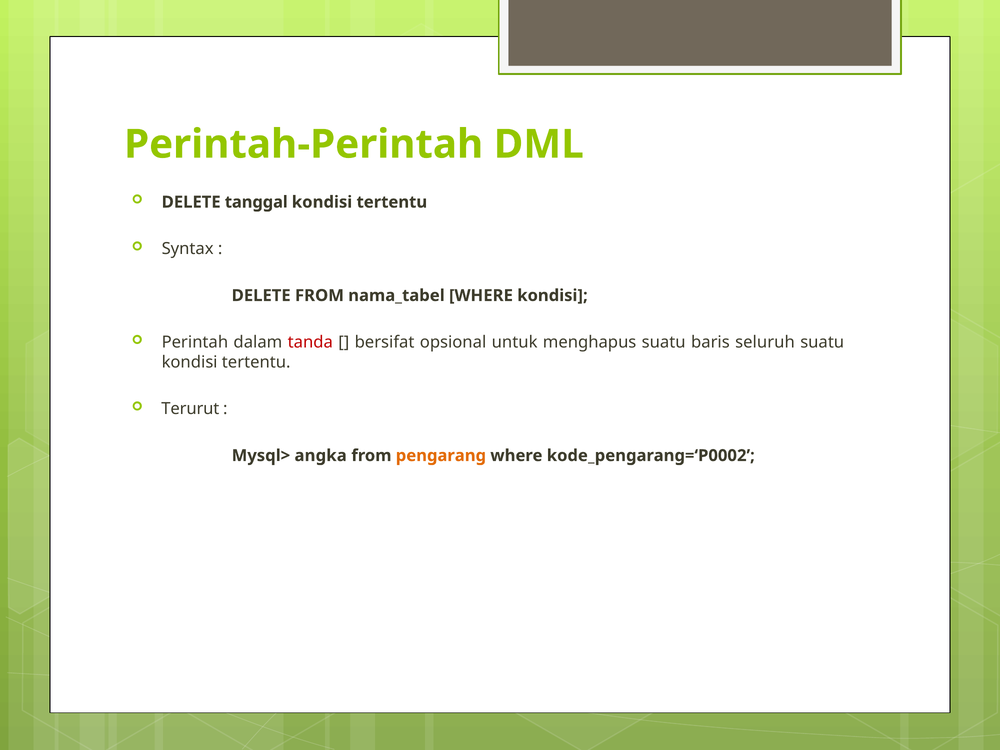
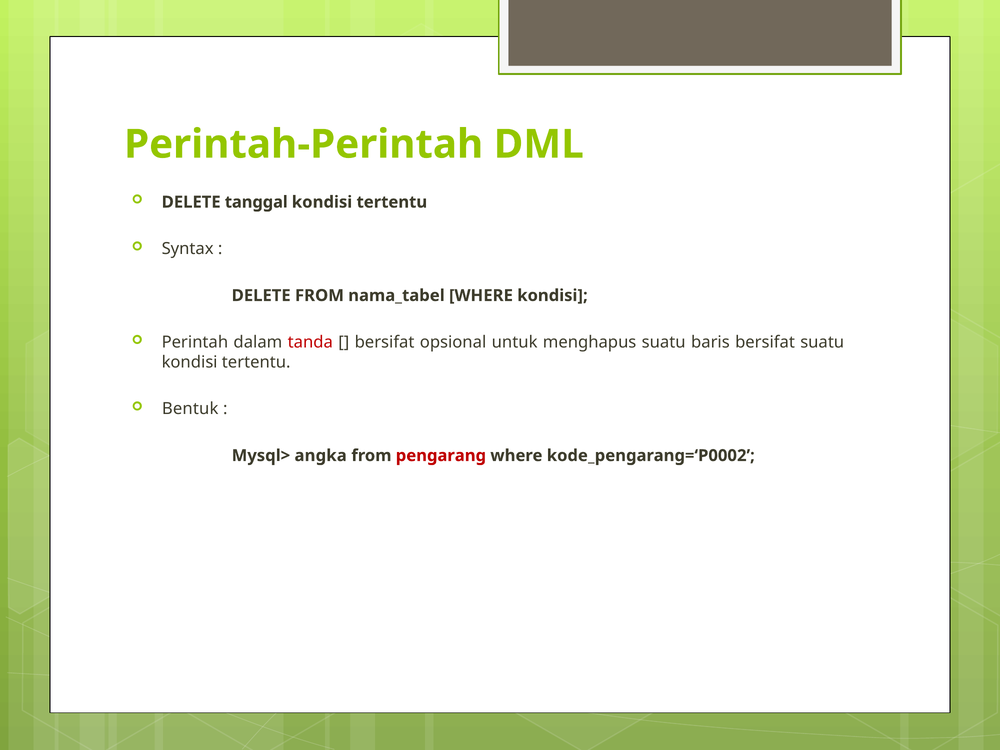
baris seluruh: seluruh -> bersifat (765, 342)
Terurut: Terurut -> Bentuk (190, 409)
pengarang colour: orange -> red (441, 456)
